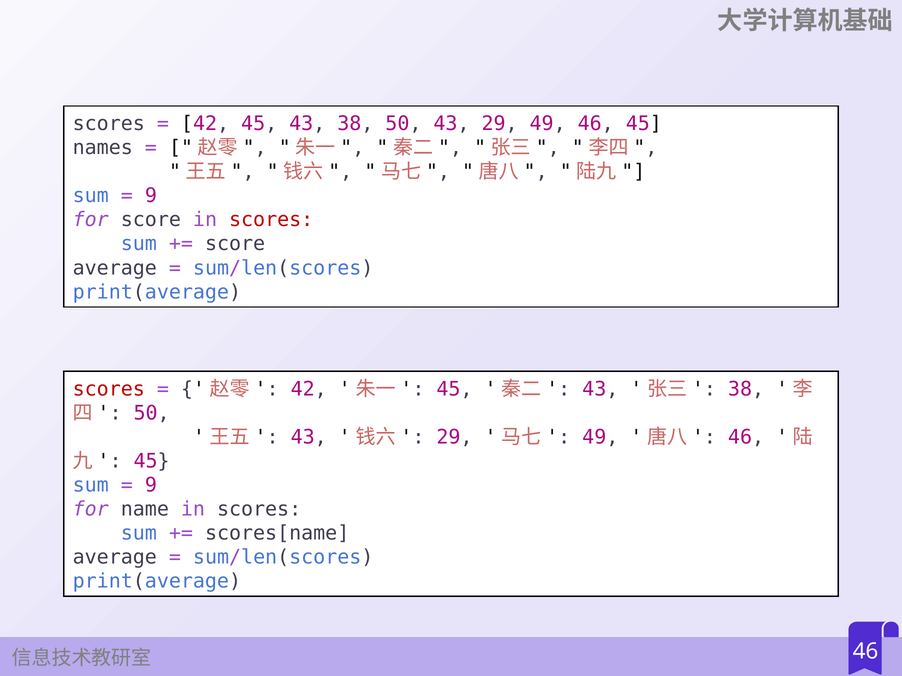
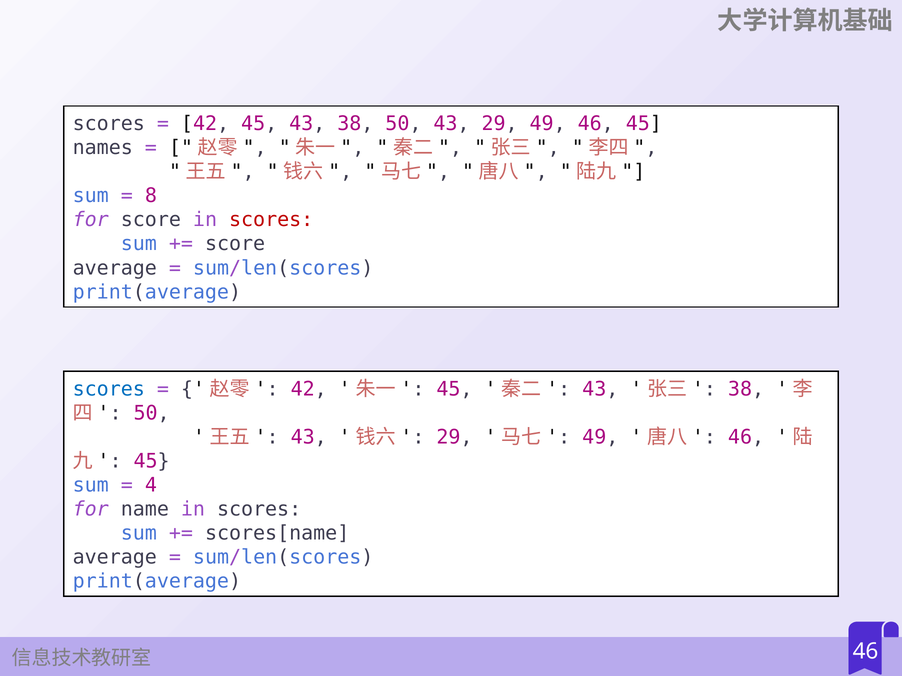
9: 9 -> 8 (151, 196)
scores colour: red -> blue (109, 389)
9: 9 -> 4 (151, 486)
